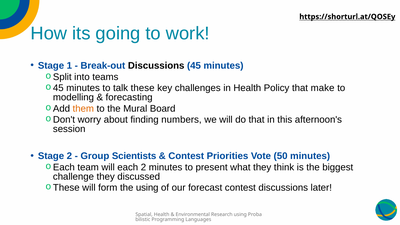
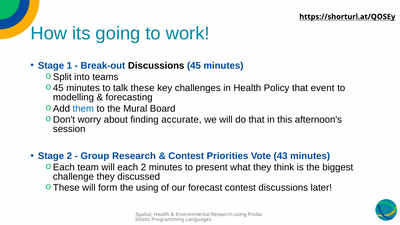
make: make -> event (323, 88)
them colour: orange -> blue (83, 109)
numbers: numbers -> accurate (181, 120)
Group Scientists: Scientists -> Research (134, 156)
50: 50 -> 43 (281, 156)
